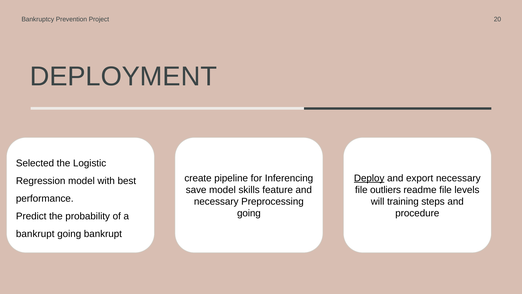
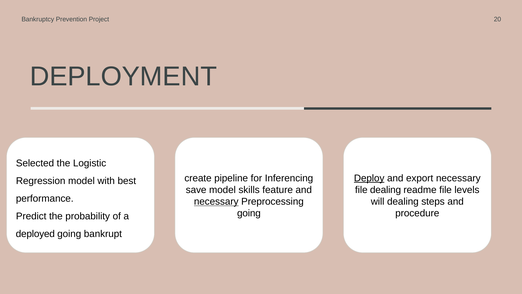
file outliers: outliers -> dealing (386, 190)
necessary underline: none -> present (216, 201)
will training: training -> dealing (403, 201)
bankrupt: bankrupt -> deployed (35, 234)
